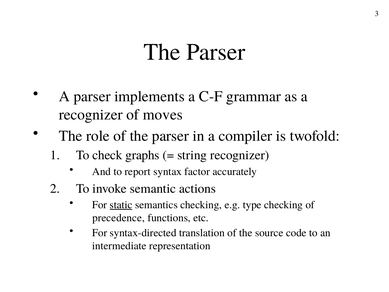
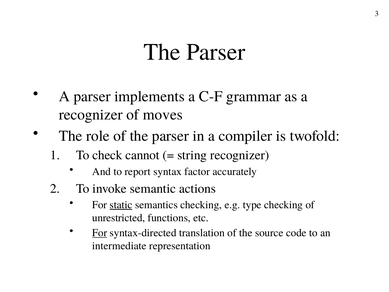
graphs: graphs -> cannot (142, 155)
precedence: precedence -> unrestricted (119, 218)
For underline: none -> present (100, 233)
